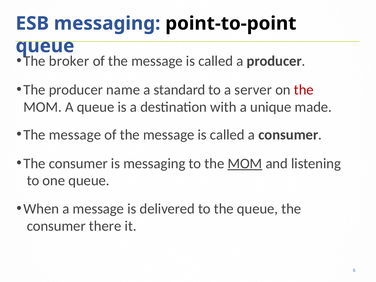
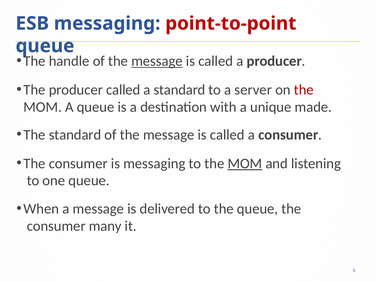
point-to-point colour: black -> red (231, 23)
broker: broker -> handle (69, 61)
message underline: none -> present (157, 61)
producer name: name -> called (123, 90)
message: message -> standard (75, 135)
there: there -> many (105, 226)
